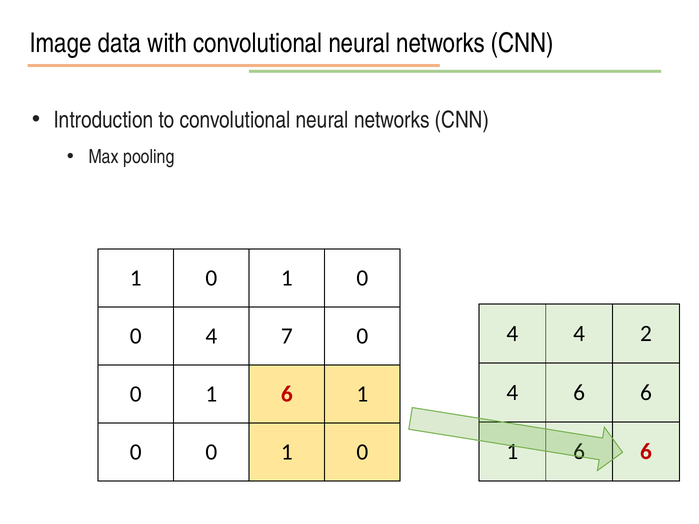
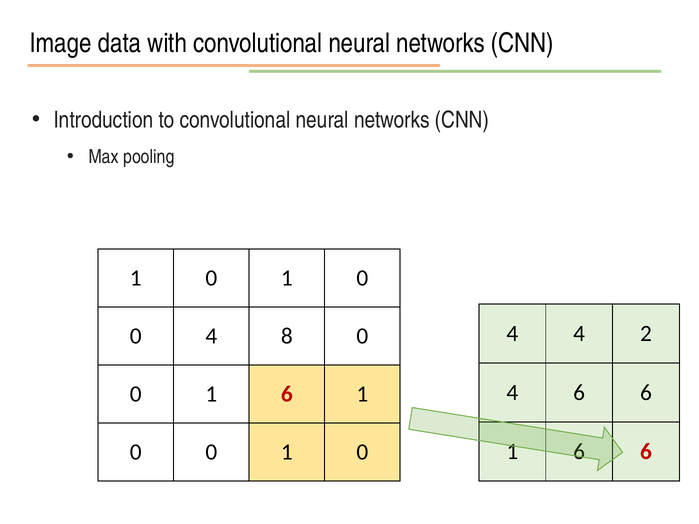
7: 7 -> 8 (287, 336)
